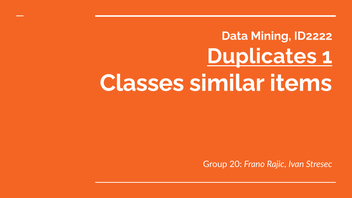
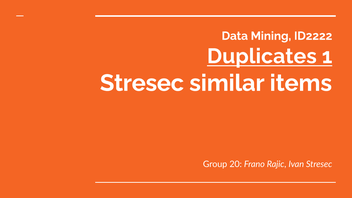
Classes: Classes -> Stresec (142, 83)
